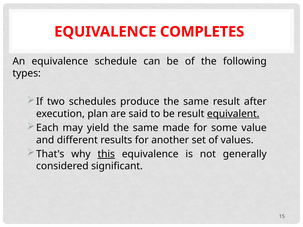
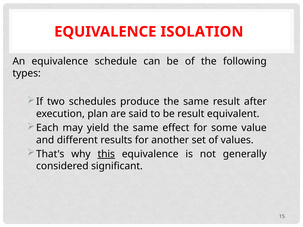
COMPLETES: COMPLETES -> ISOLATION (202, 32)
equivalent underline: present -> none (233, 114)
made: made -> effect (176, 128)
